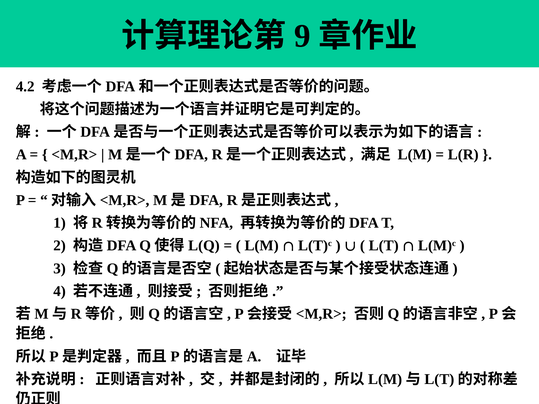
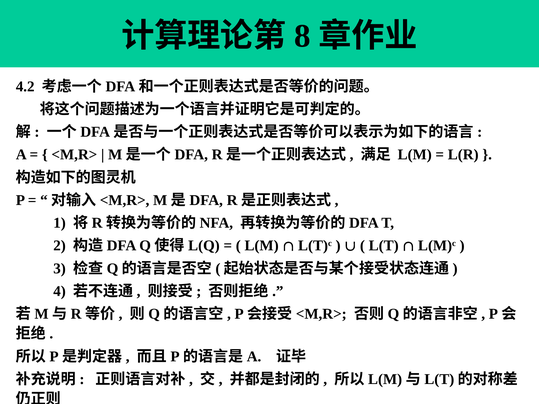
9: 9 -> 8 (302, 36)
